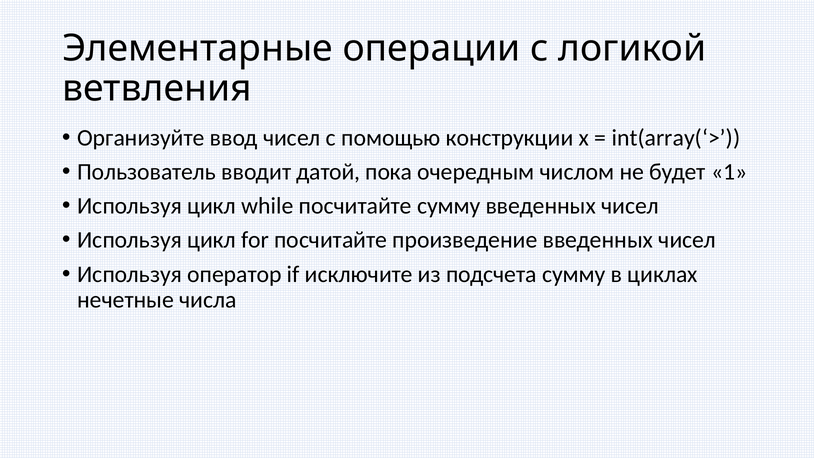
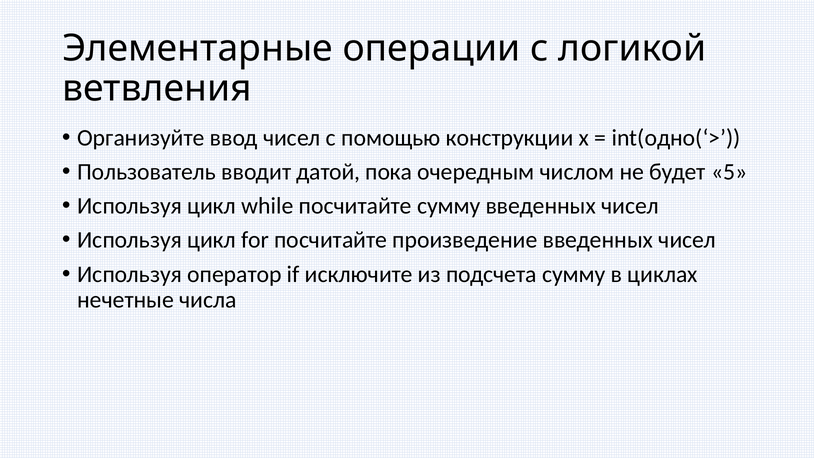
int(array(‘>: int(array(‘> -> int(одно(‘> (676, 138)
1: 1 -> 5 (729, 172)
